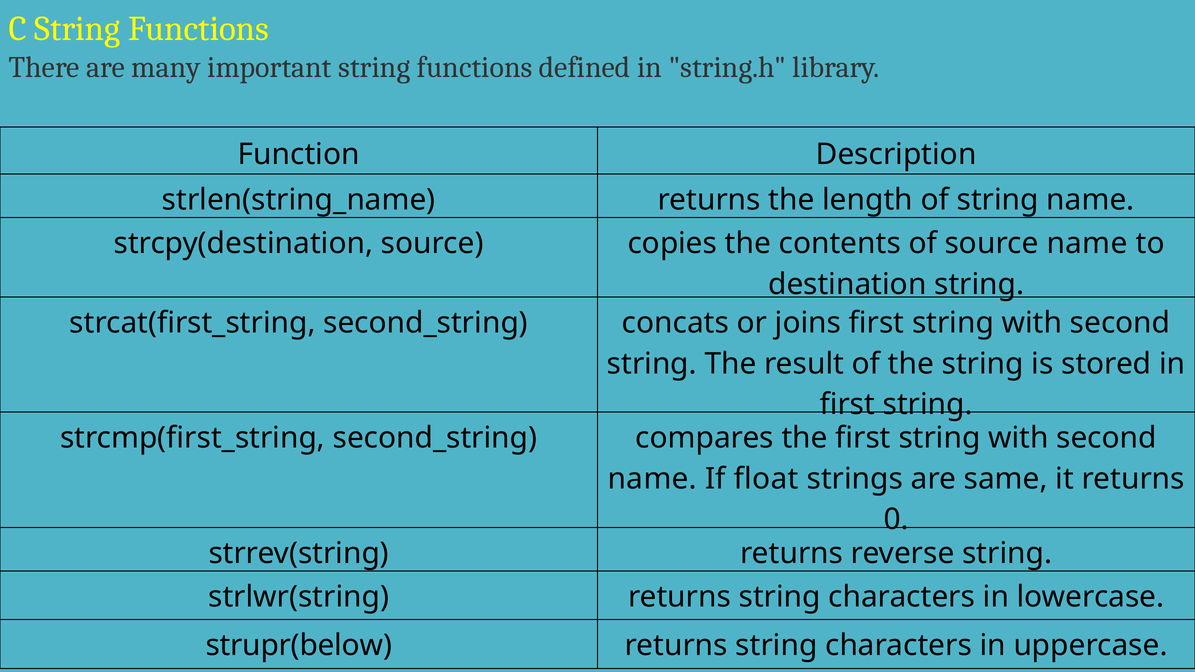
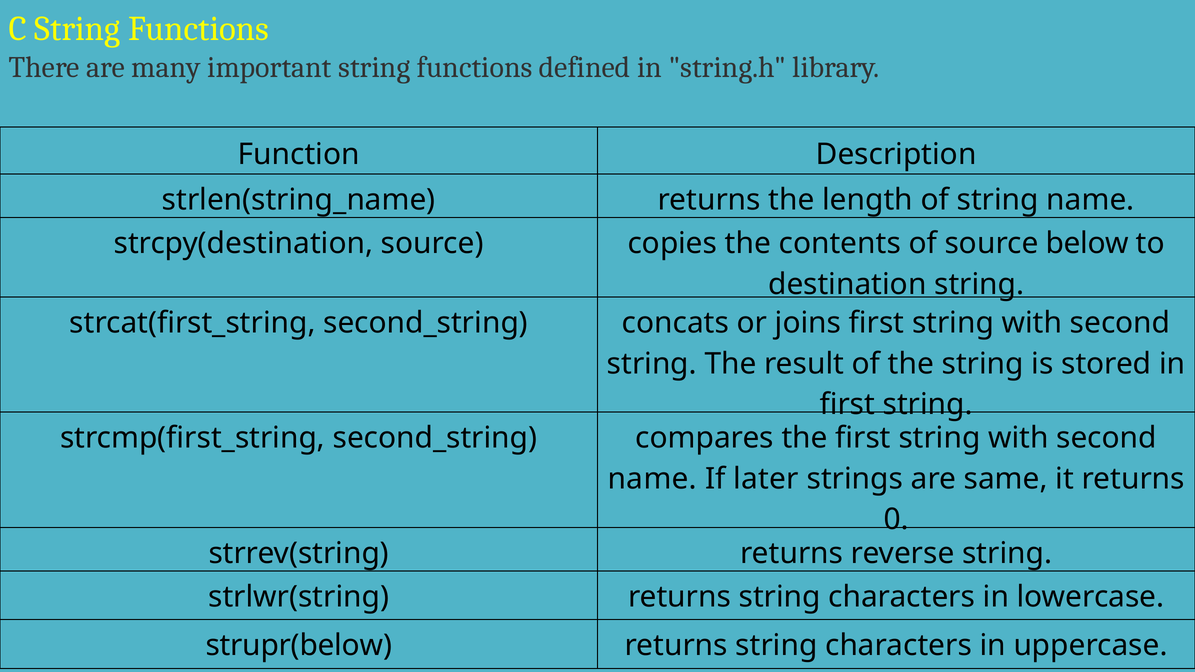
source name: name -> below (1087, 244)
float: float -> later (766, 479)
